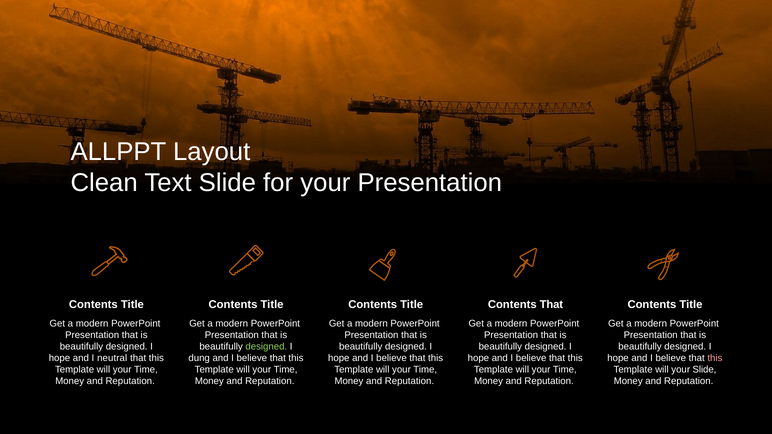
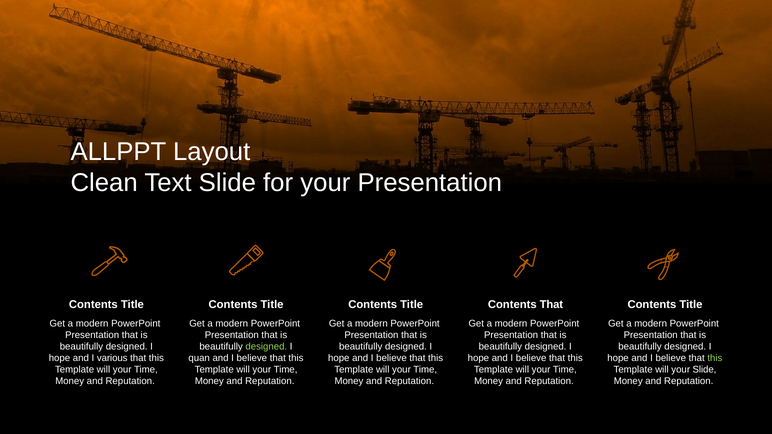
neutral: neutral -> various (112, 358)
dung: dung -> quan (199, 358)
this colour: pink -> light green (715, 358)
